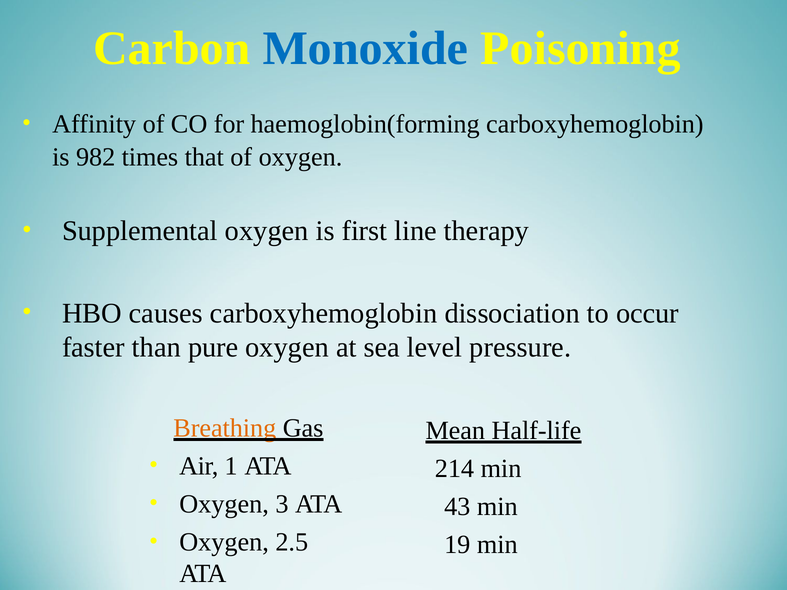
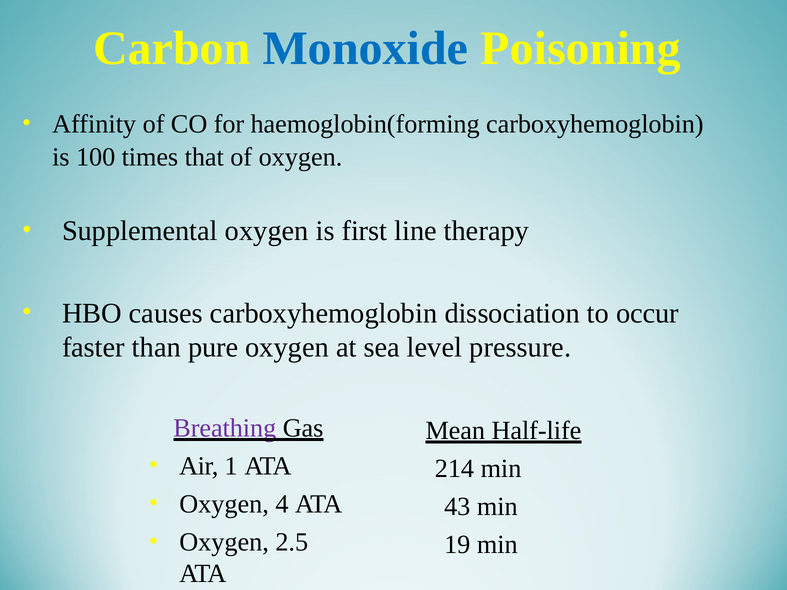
982: 982 -> 100 (96, 157)
Breathing colour: orange -> purple (225, 428)
3: 3 -> 4 (282, 504)
